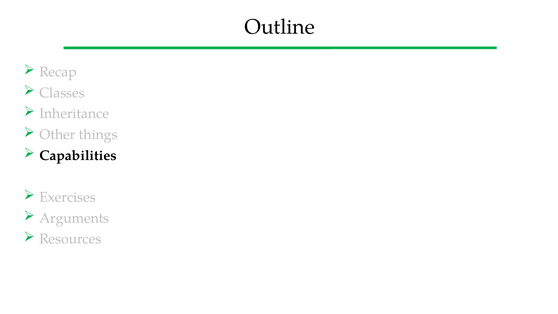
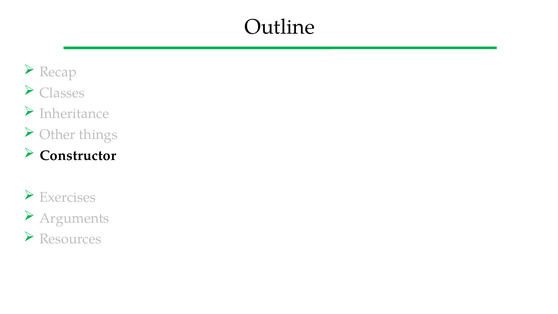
Capabilities: Capabilities -> Constructor (78, 155)
